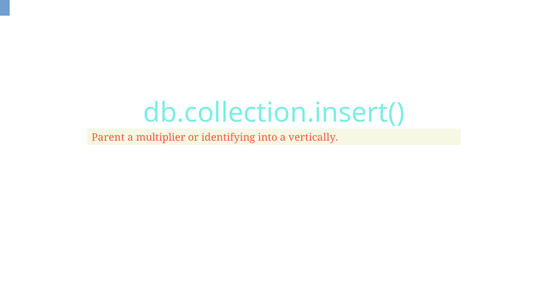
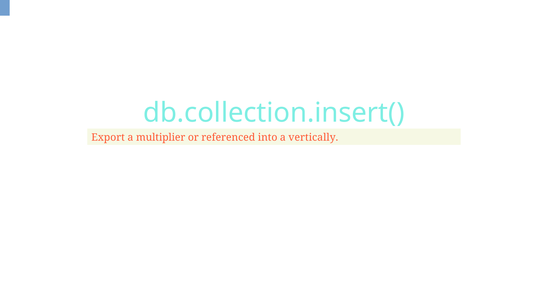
Parent: Parent -> Export (108, 138)
identifying: identifying -> referenced (228, 138)
